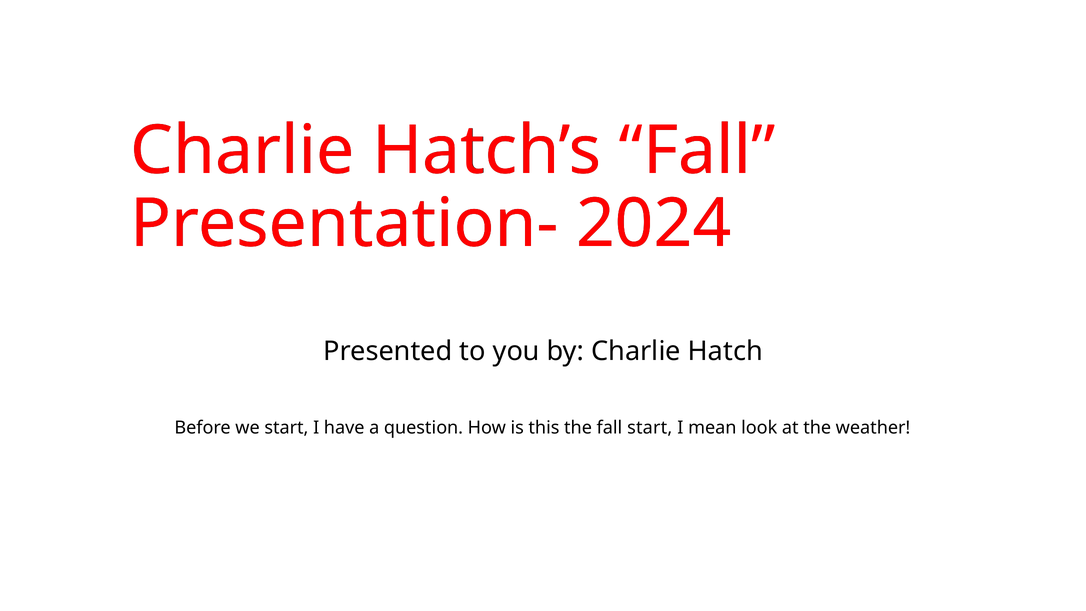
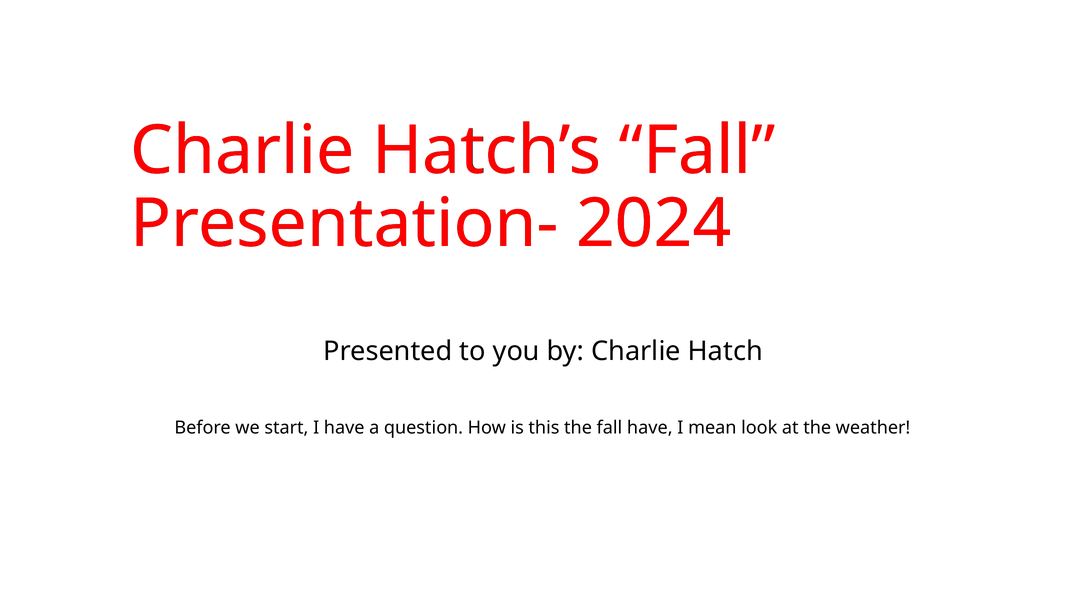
fall start: start -> have (650, 428)
